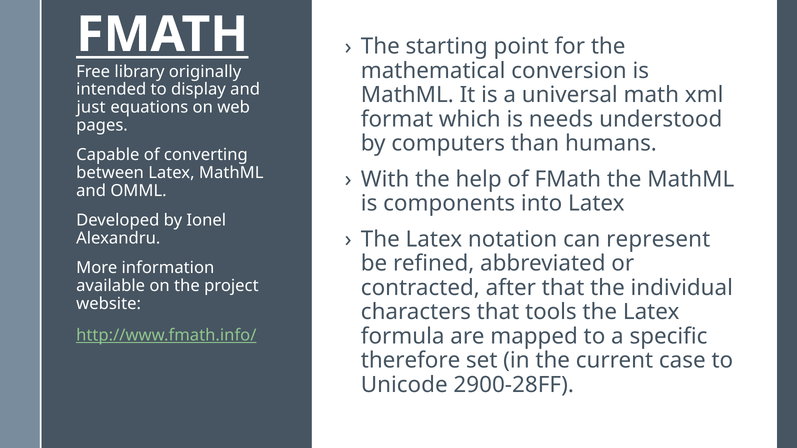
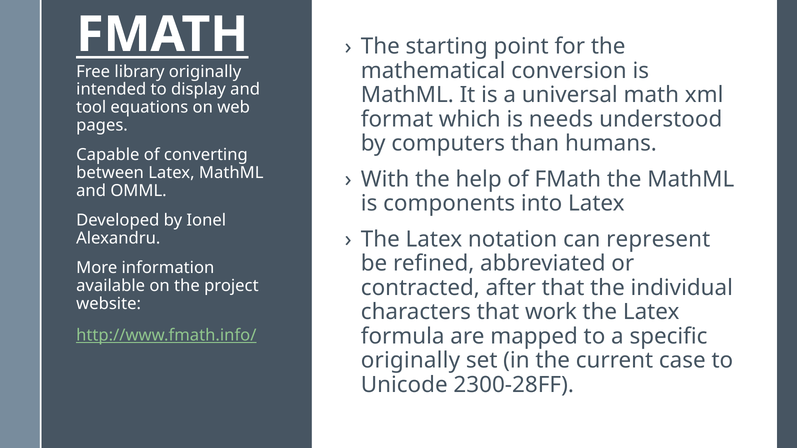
just: just -> tool (91, 108)
tools: tools -> work (551, 312)
therefore: therefore -> originally (410, 361)
2900-28FF: 2900-28FF -> 2300-28FF (514, 385)
